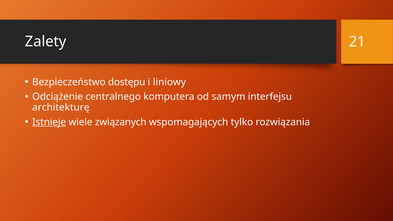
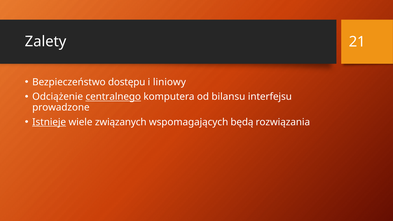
centralnego underline: none -> present (113, 97)
samym: samym -> bilansu (228, 97)
architekturę: architekturę -> prowadzone (61, 107)
tylko: tylko -> będą (242, 122)
